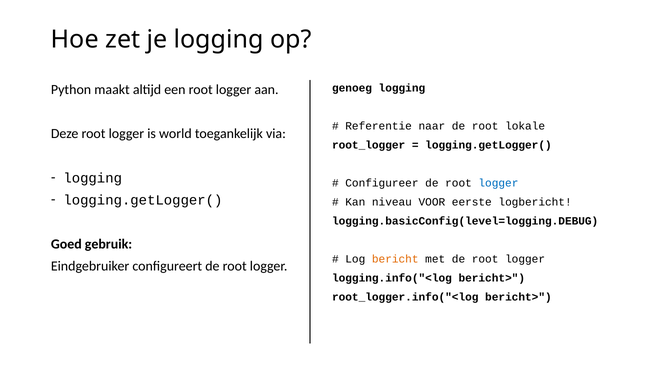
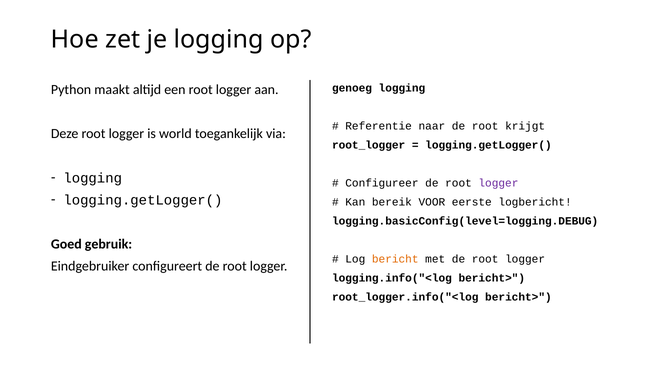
lokale: lokale -> krijgt (525, 126)
logger colour: blue -> purple (498, 183)
niveau: niveau -> bereik (392, 202)
